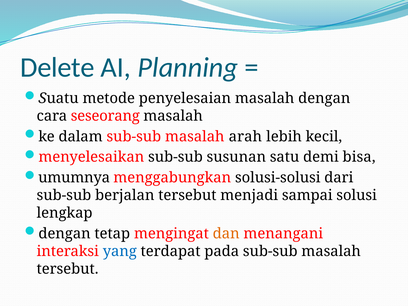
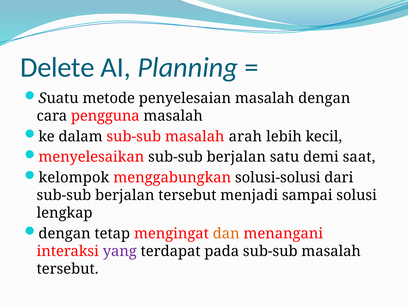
seseorang: seseorang -> pengguna (105, 116)
menyelesaikan sub-sub susunan: susunan -> berjalan (236, 157)
bisa: bisa -> saat (359, 157)
umumnya: umumnya -> kelompok (74, 178)
yang colour: blue -> purple (120, 251)
